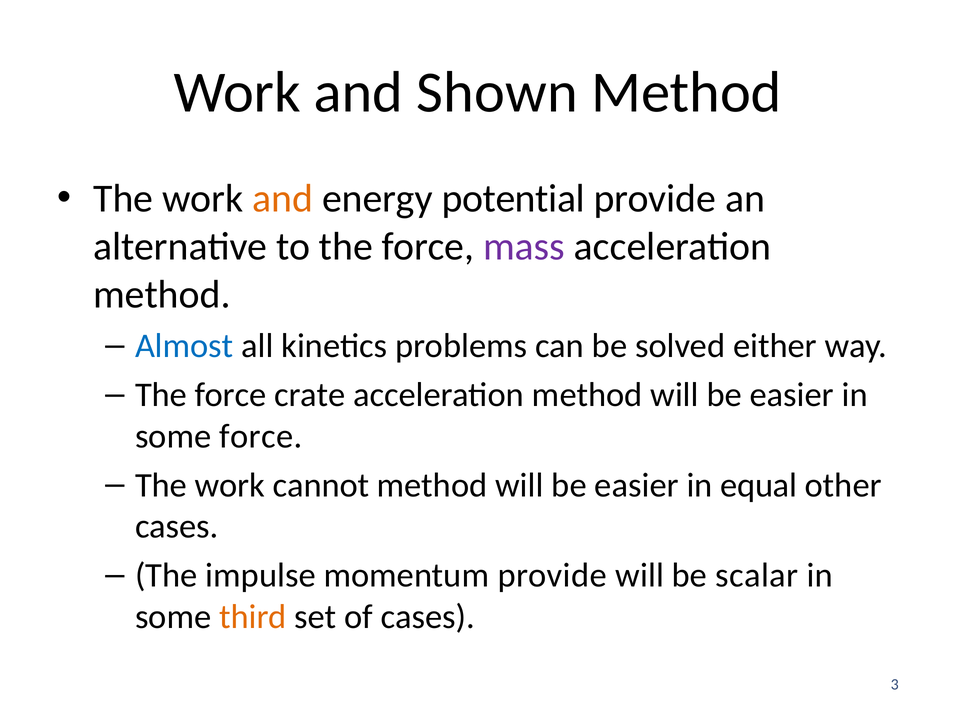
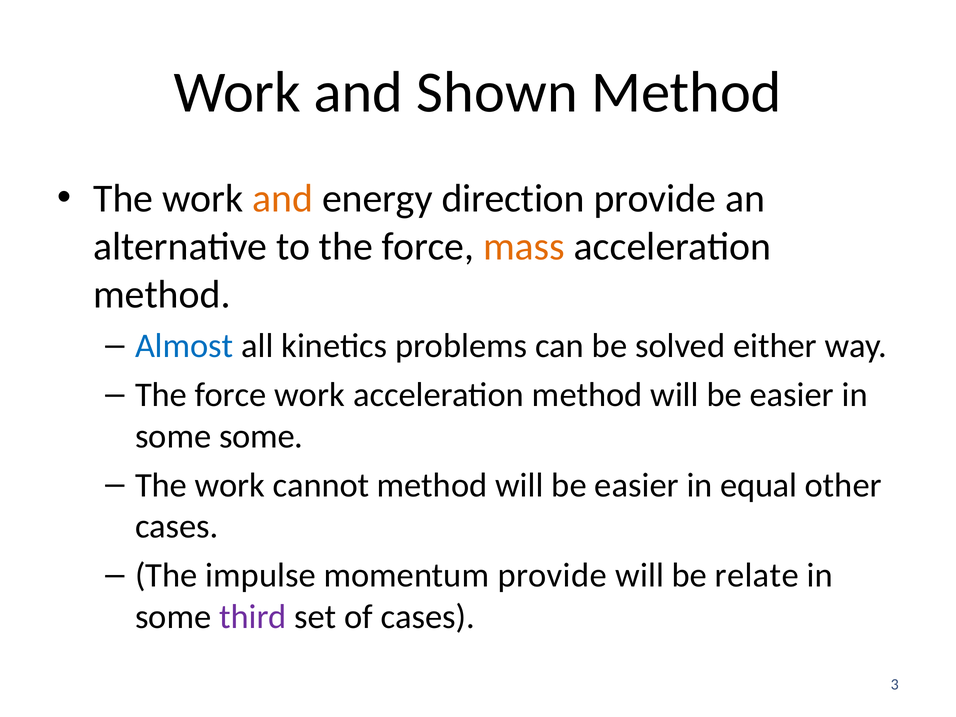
potential: potential -> direction (513, 199)
mass colour: purple -> orange (524, 247)
force crate: crate -> work (310, 395)
some force: force -> some (261, 436)
scalar: scalar -> relate (757, 575)
third colour: orange -> purple (253, 617)
